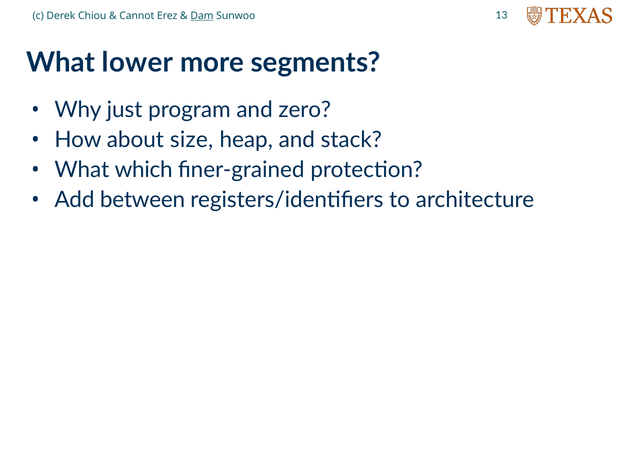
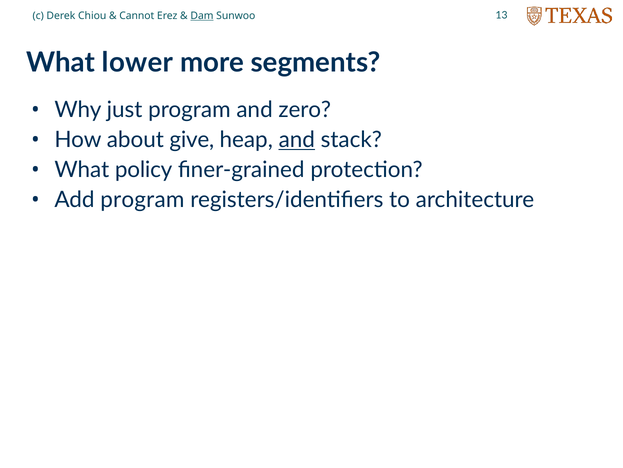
size: size -> give (192, 140)
and underline: none -> present (297, 140)
which: which -> policy (144, 169)
Add between: between -> program (142, 199)
